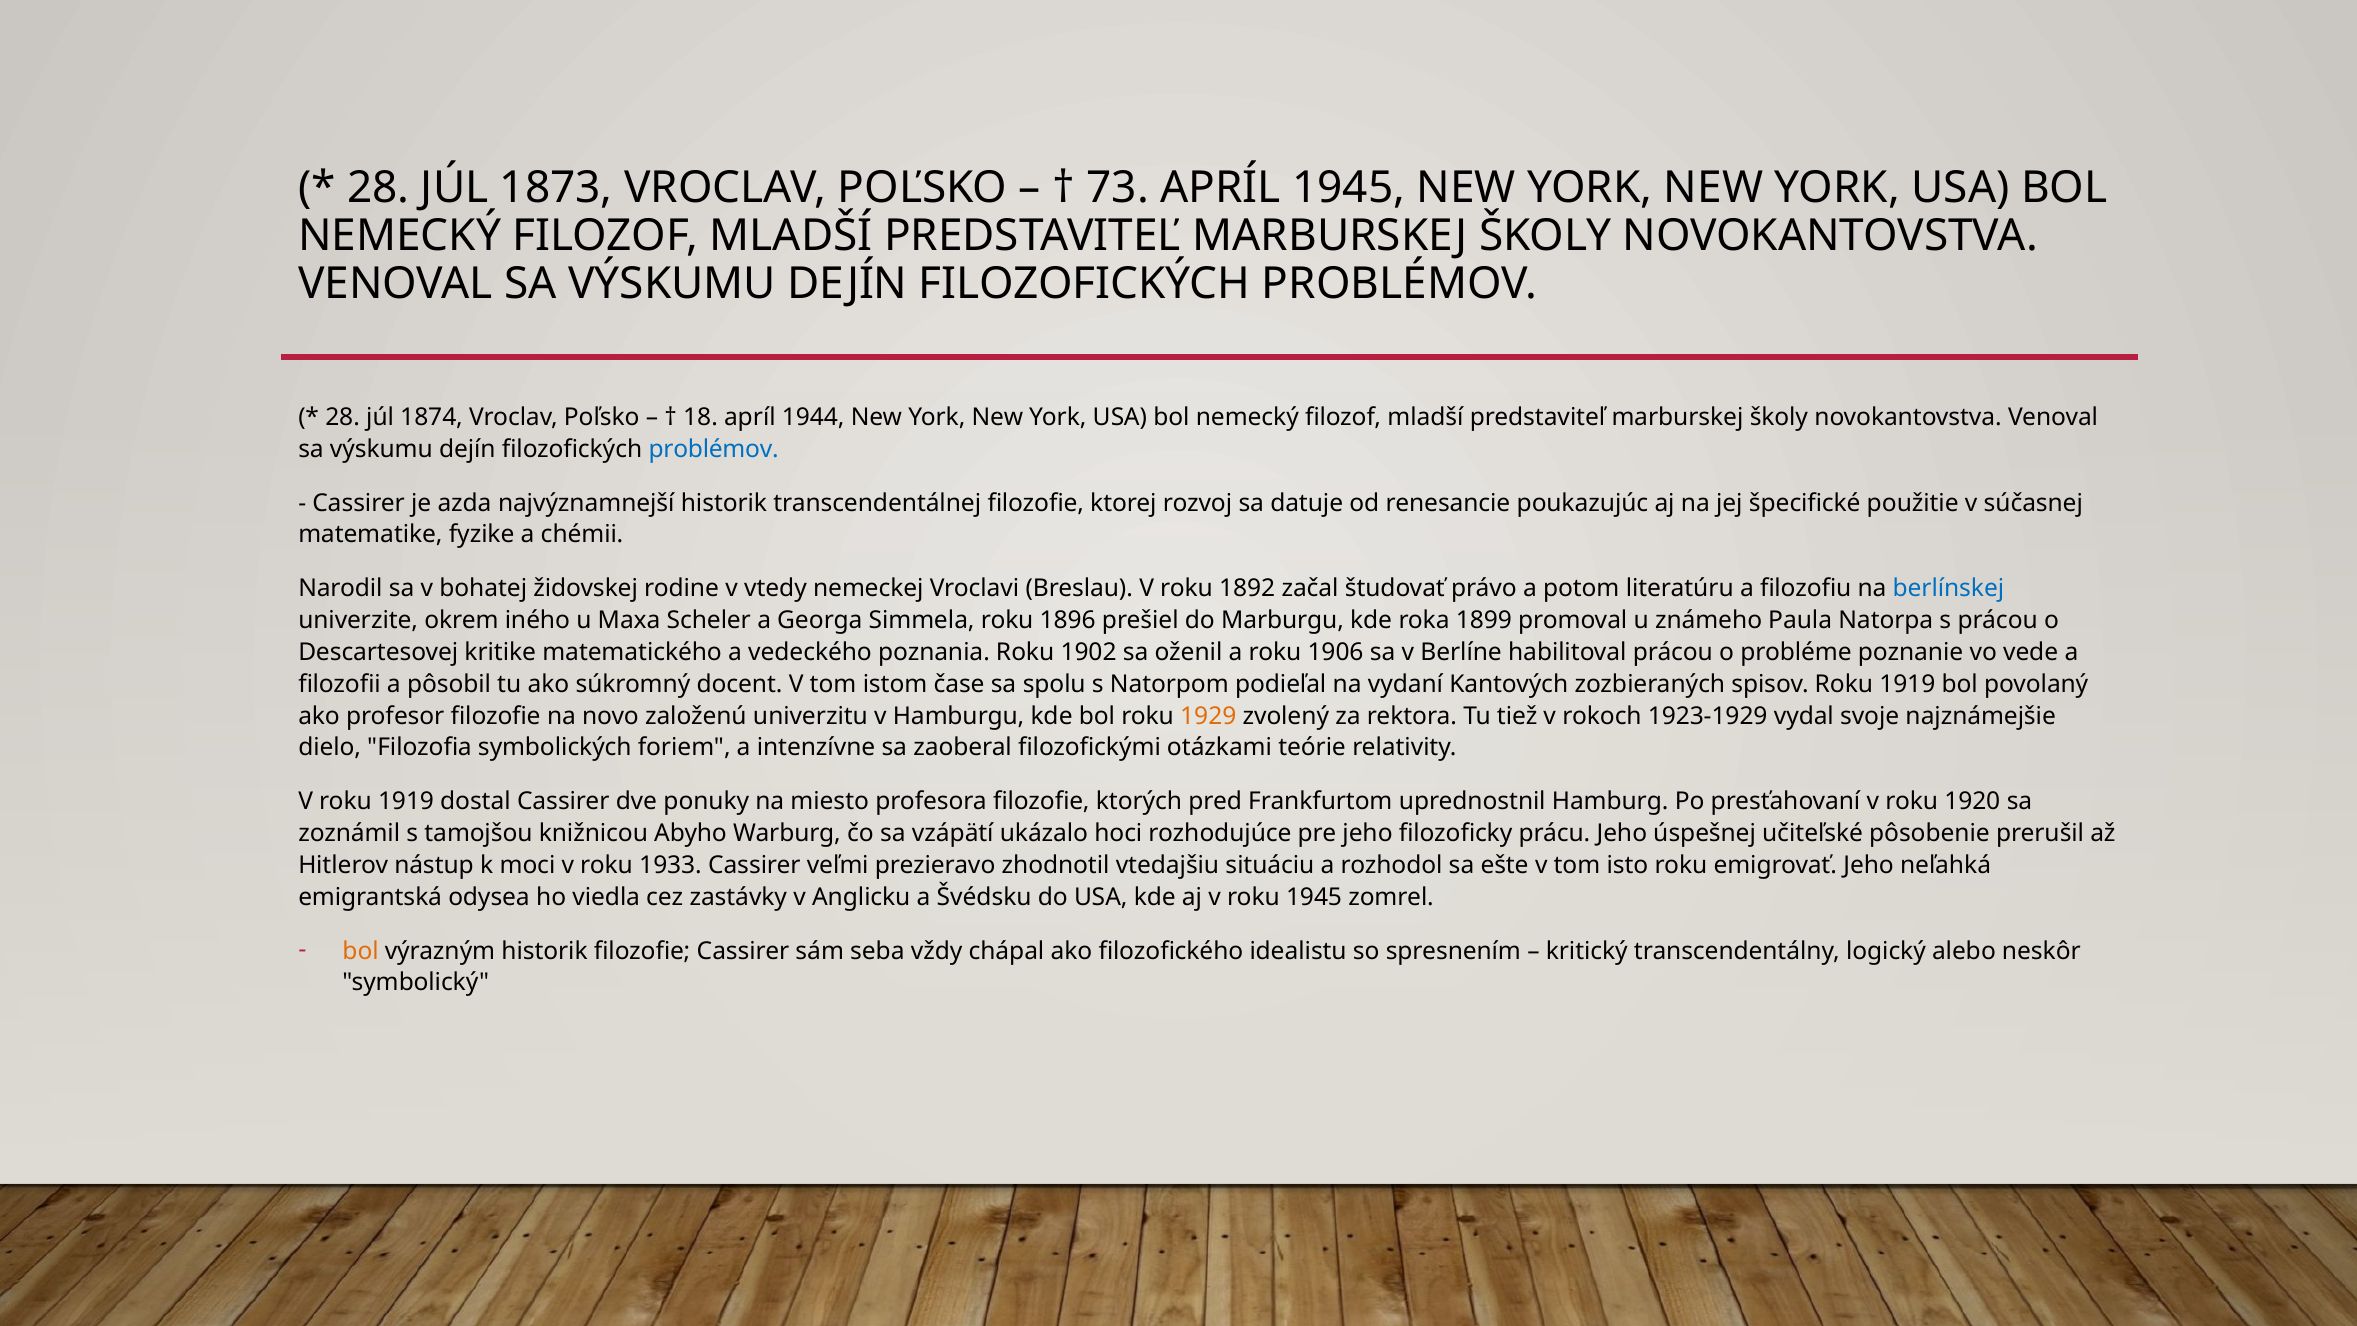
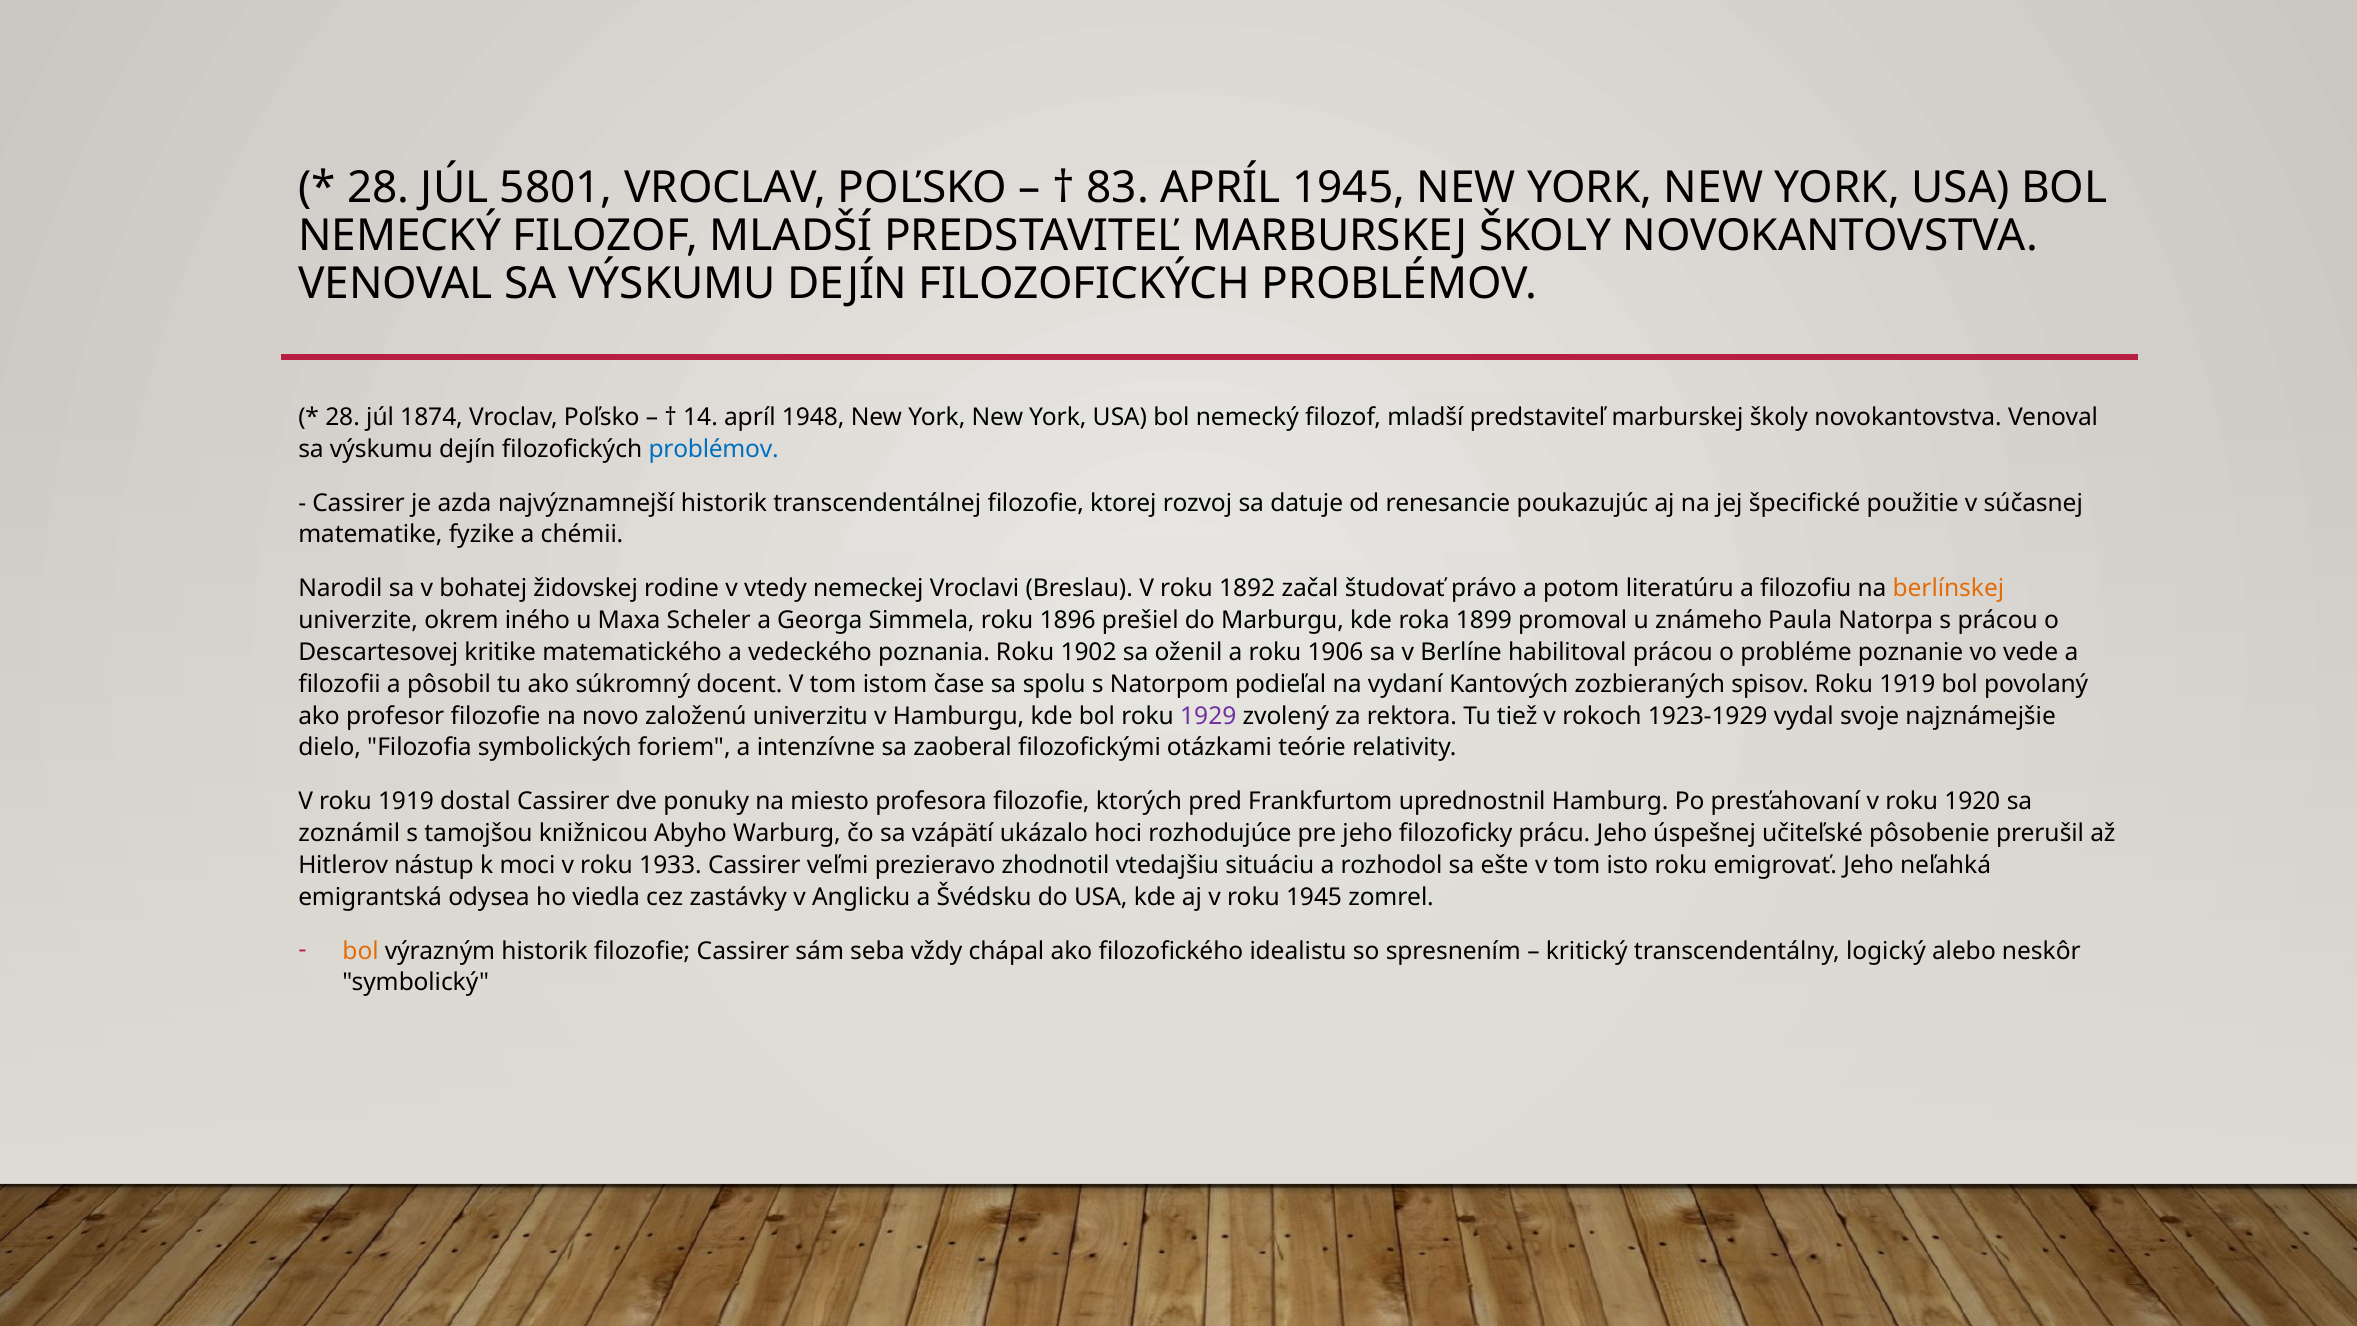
1873: 1873 -> 5801 (556, 188)
73: 73 -> 83 (1118, 188)
18: 18 -> 14 (701, 417)
1944: 1944 -> 1948 (813, 417)
berlínskej colour: blue -> orange (1948, 589)
1929 colour: orange -> purple (1208, 716)
